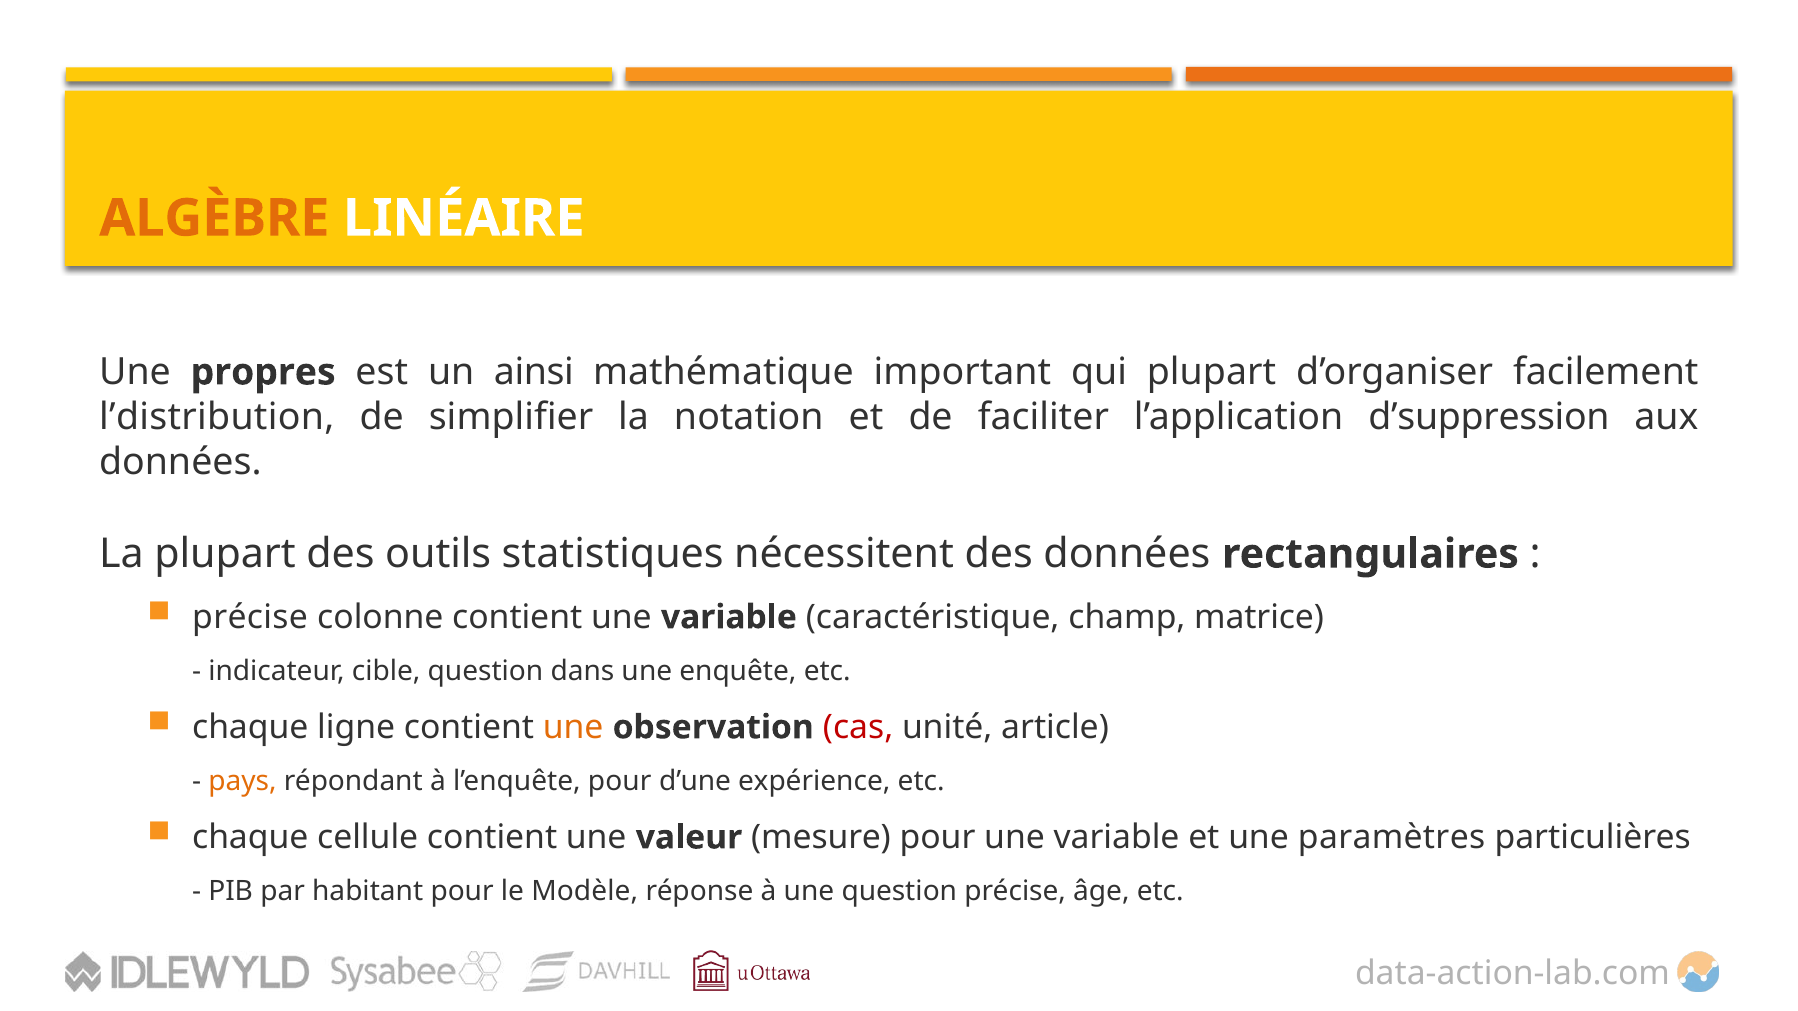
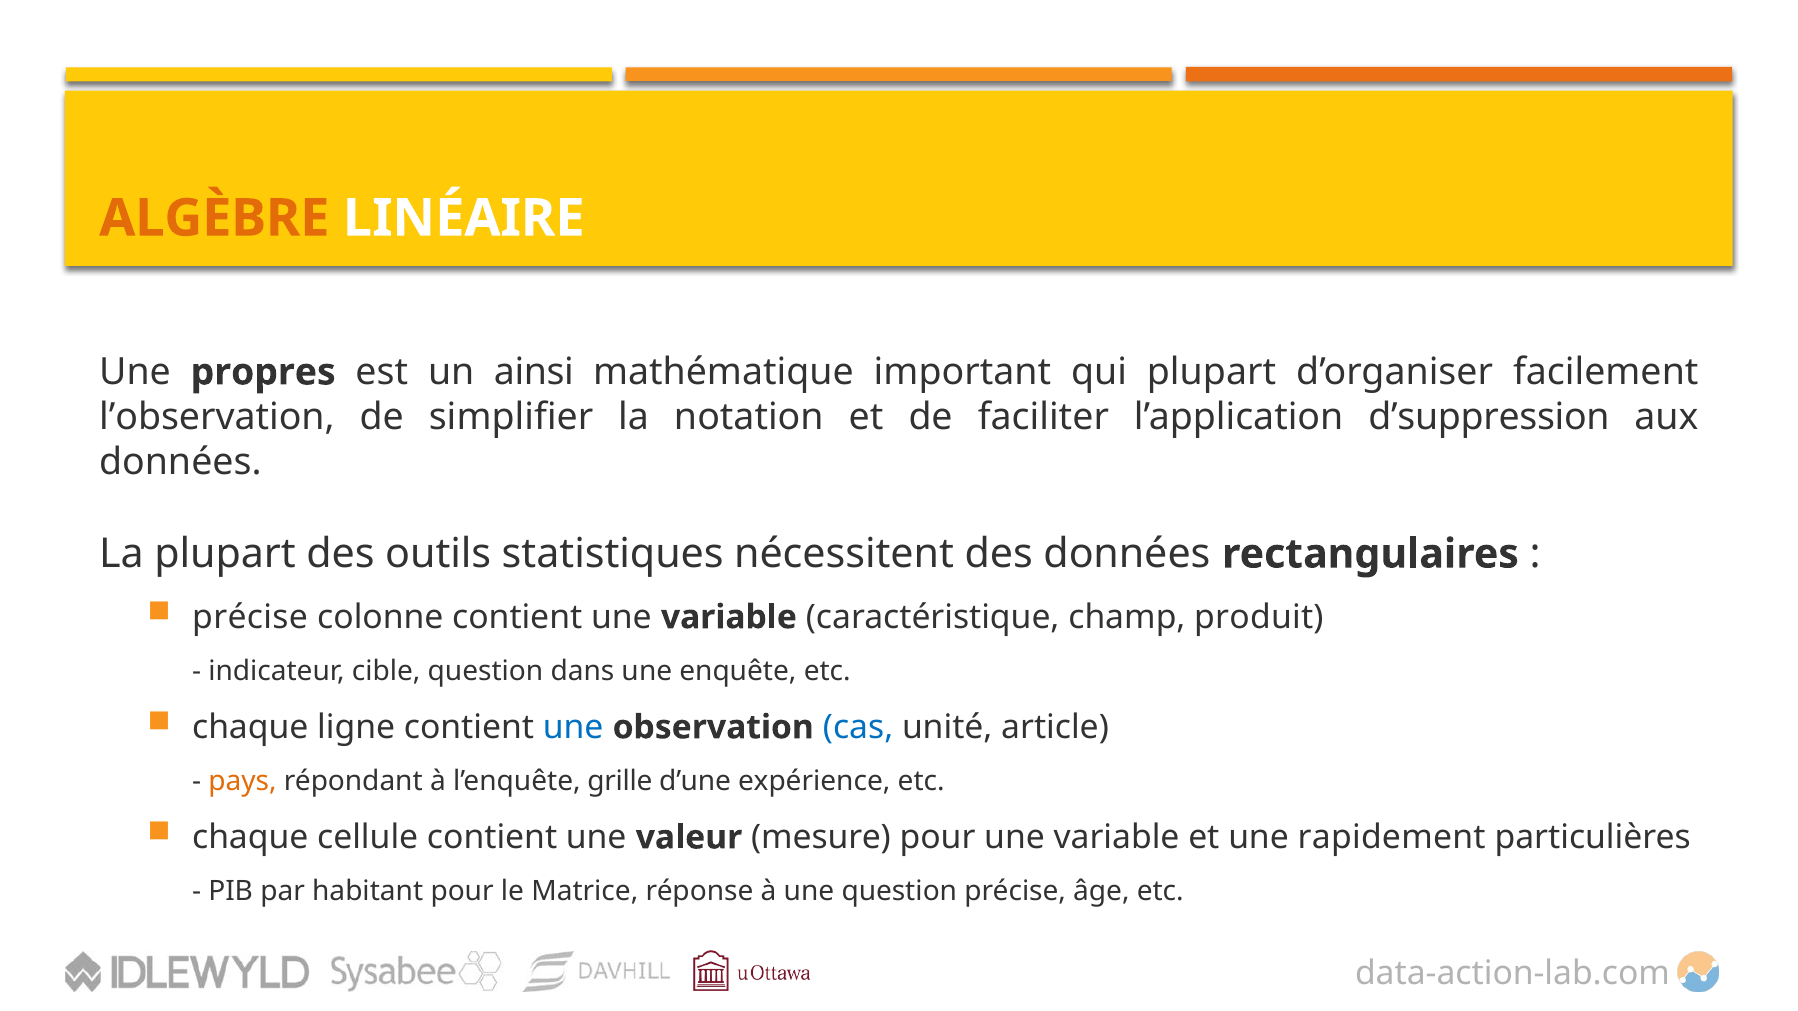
l’distribution: l’distribution -> l’observation (217, 417)
matrice: matrice -> produit (1259, 617)
une colour: orange -> blue (573, 728)
cas colour: red -> blue (858, 728)
l’enquête pour: pour -> grille (620, 781)
paramètres: paramètres -> rapidement (1392, 838)
Modèle: Modèle -> Matrice (585, 892)
